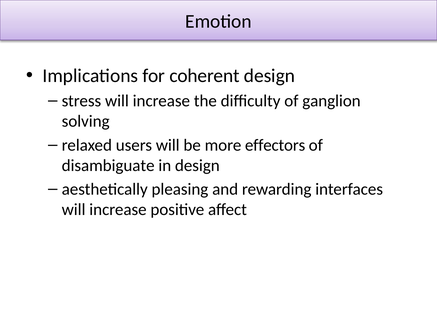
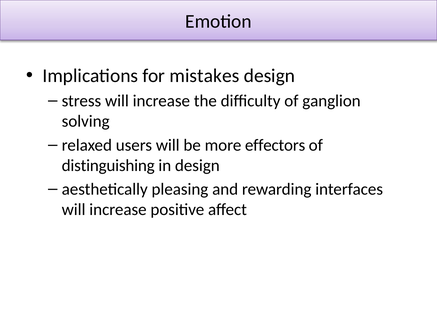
coherent: coherent -> mistakes (204, 76)
disambiguate: disambiguate -> distinguishing (108, 165)
